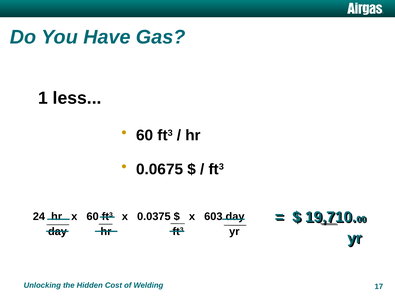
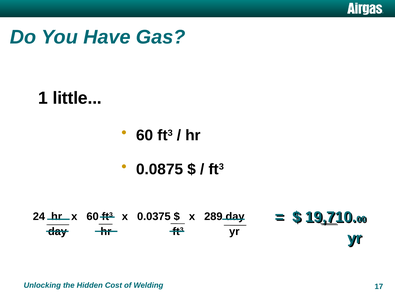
less: less -> little (77, 98)
0.0675: 0.0675 -> 0.0875 (160, 169)
603: 603 -> 289 (213, 217)
